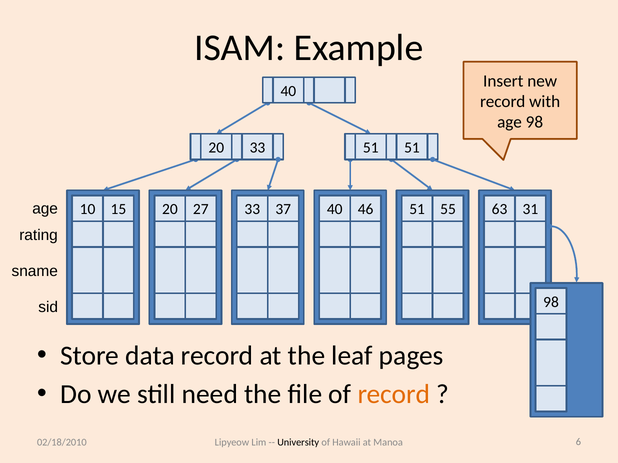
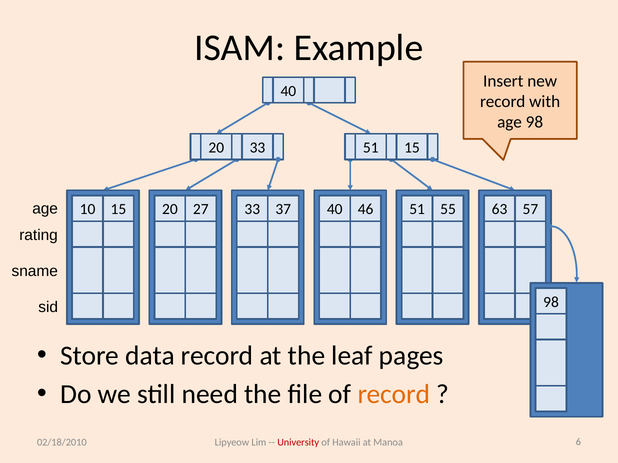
51 51: 51 -> 15 (412, 148)
31: 31 -> 57 (530, 210)
University colour: black -> red (298, 443)
